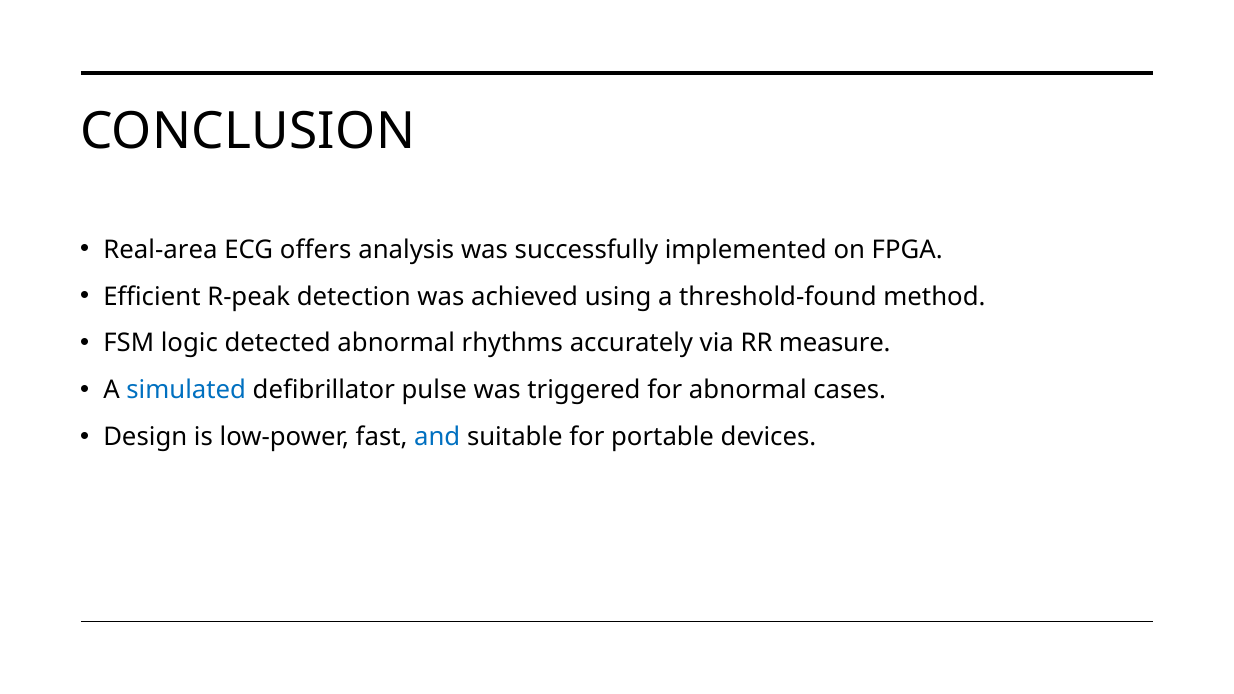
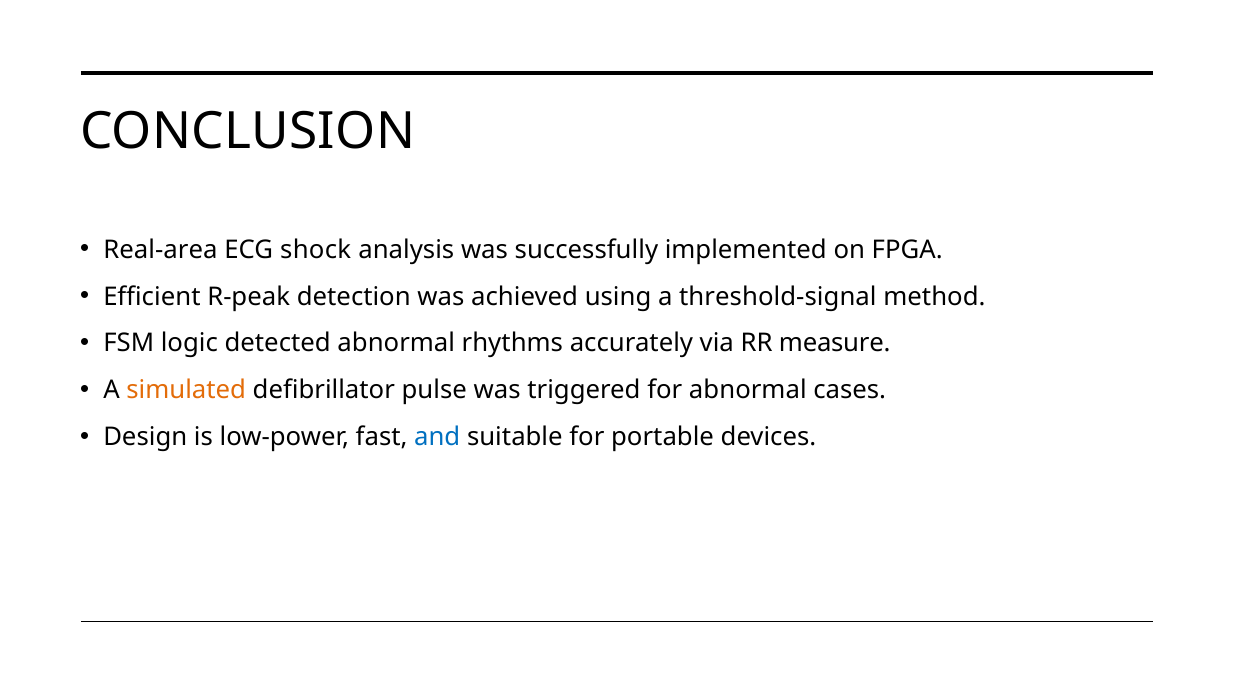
offers: offers -> shock (316, 250)
threshold-found: threshold-found -> threshold-signal (778, 297)
simulated colour: blue -> orange (186, 390)
